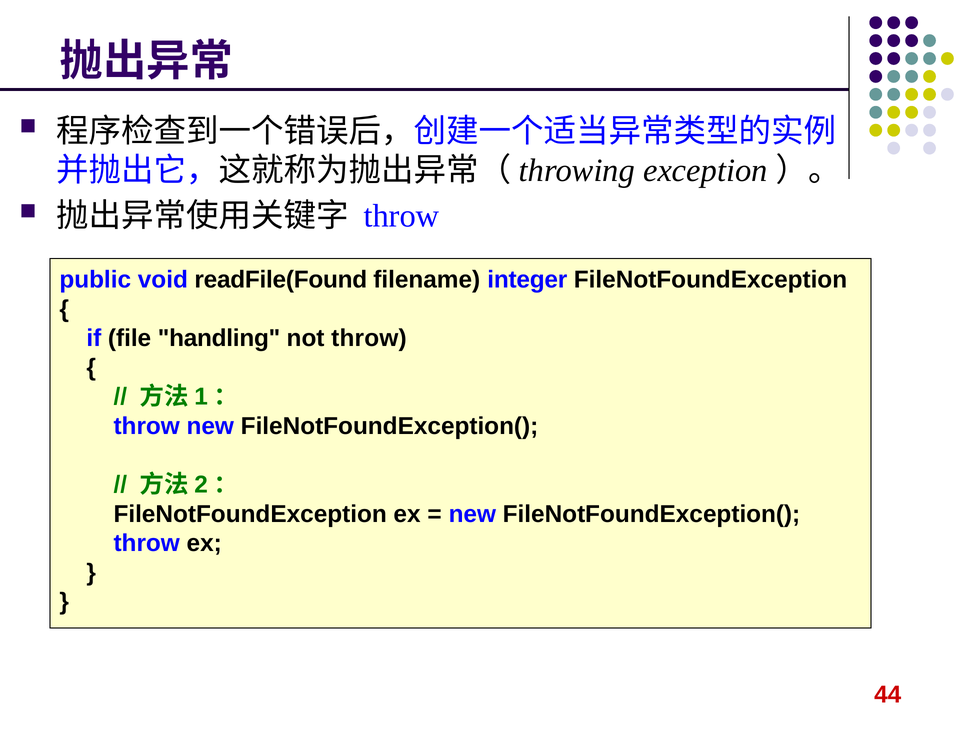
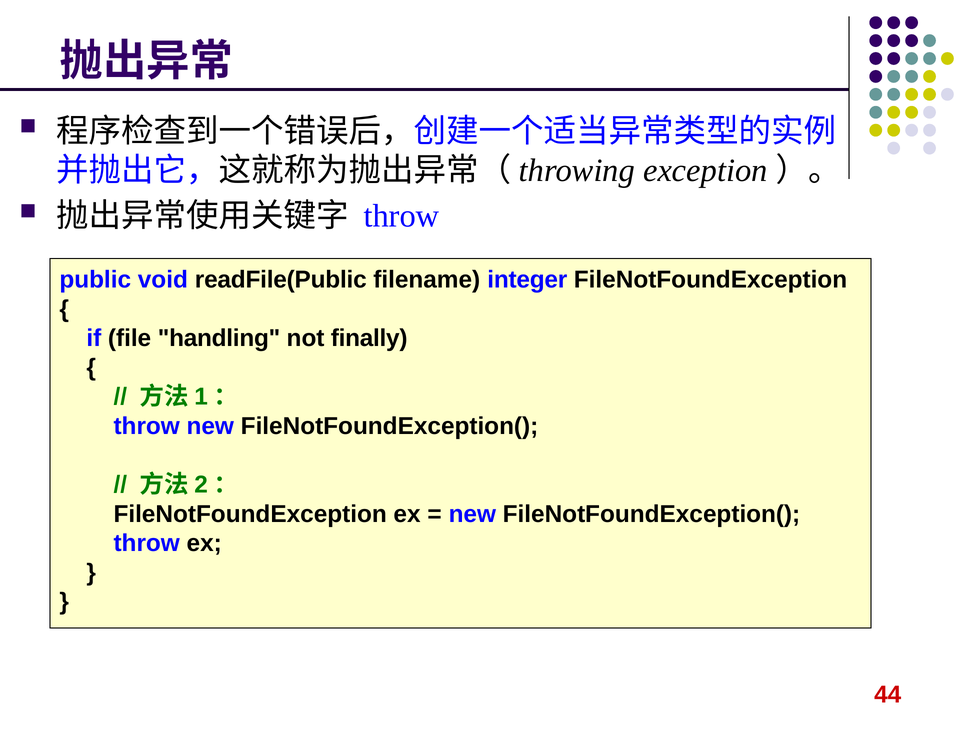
readFile(Found: readFile(Found -> readFile(Public (281, 280)
not throw: throw -> finally (369, 338)
